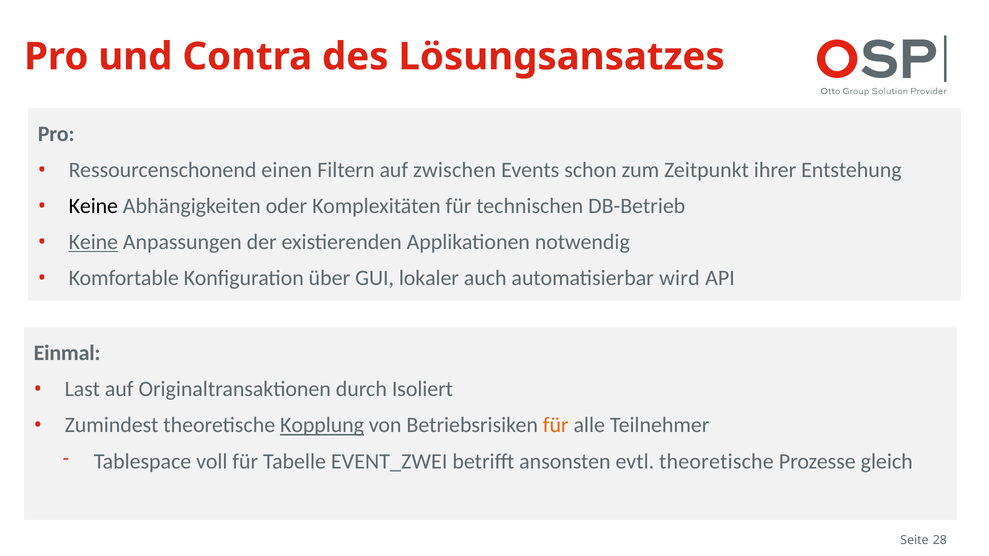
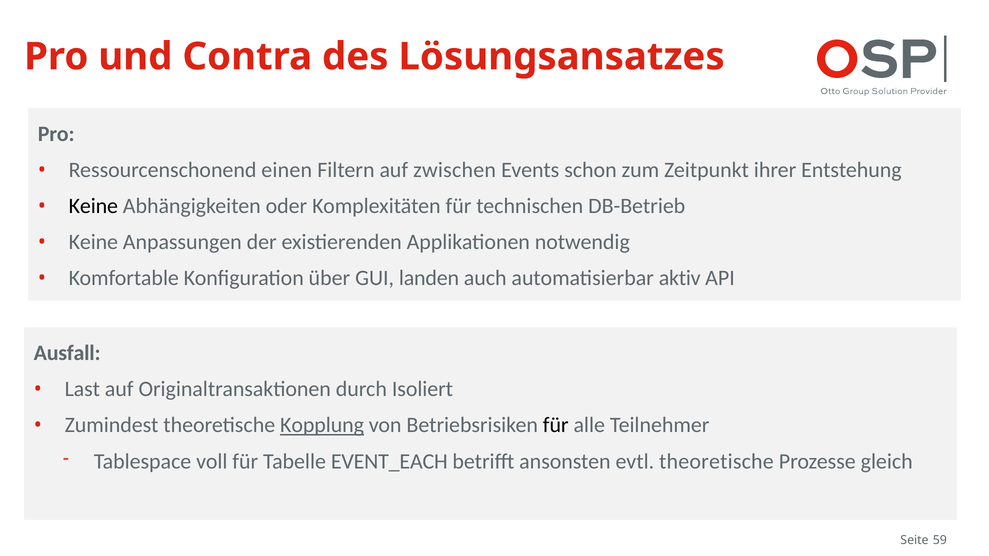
Keine underline: present -> none (93, 242)
lokaler: lokaler -> landen (429, 278)
wird: wird -> aktiv (680, 278)
Einmal: Einmal -> Ausfall (67, 353)
für colour: orange -> black (556, 425)
EVENT_ZWEI: EVENT_ZWEI -> EVENT_EACH (389, 462)
28: 28 -> 59 (940, 540)
